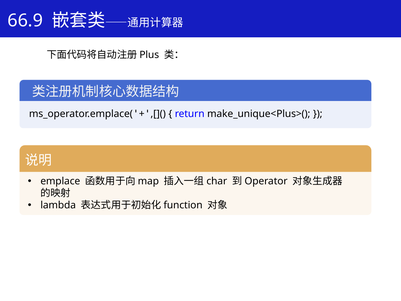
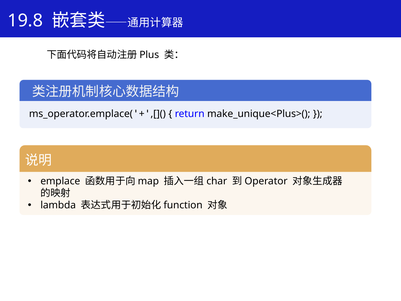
66.9: 66.9 -> 19.8 (25, 21)
